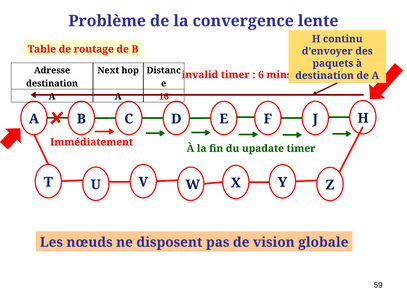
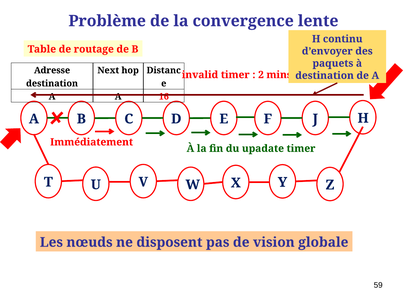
6: 6 -> 2 (261, 75)
